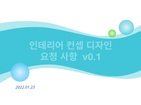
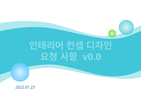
v0.1: v0.1 -> v0.0 (92, 57)
